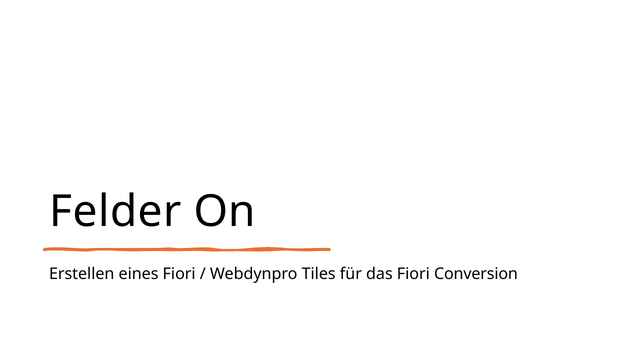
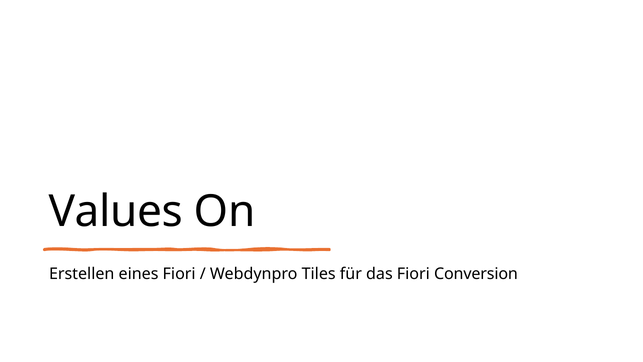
Felder: Felder -> Values (116, 212)
